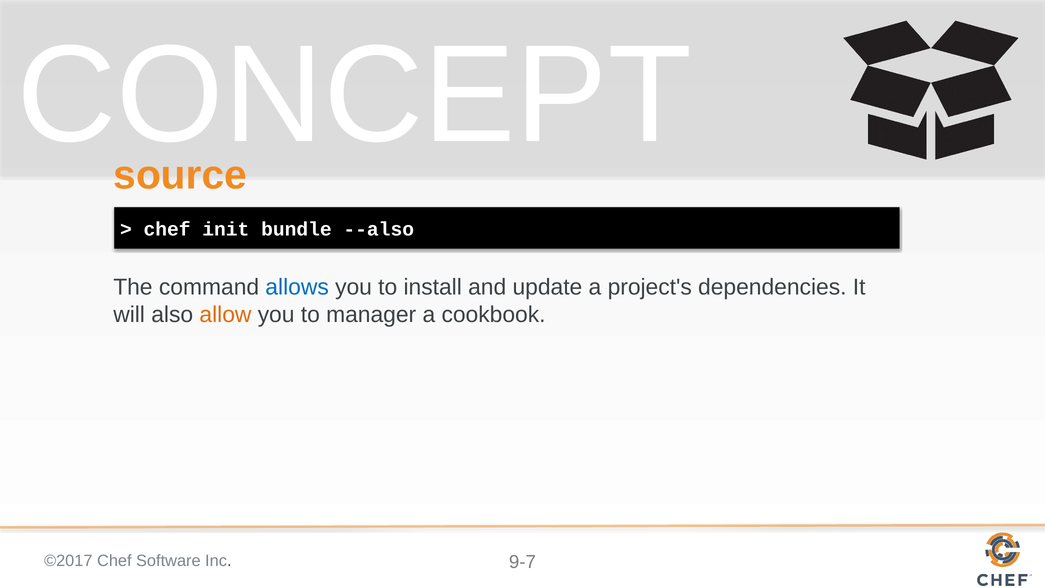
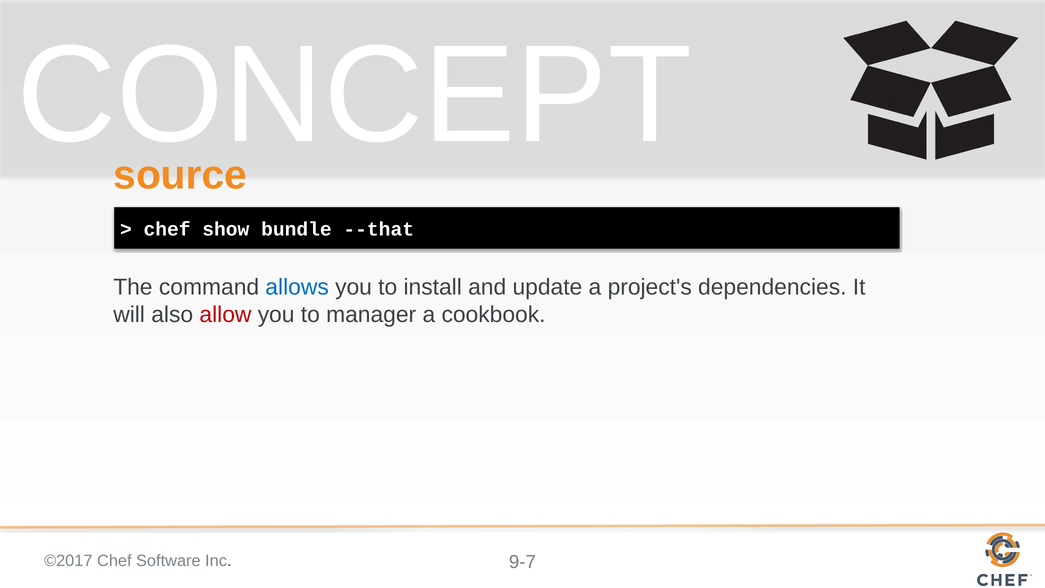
init: init -> show (226, 229)
--also: --also -> --that (379, 229)
allow colour: orange -> red (225, 315)
